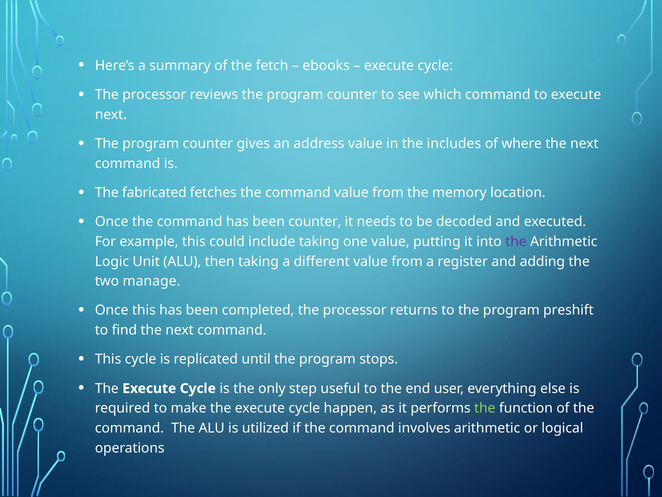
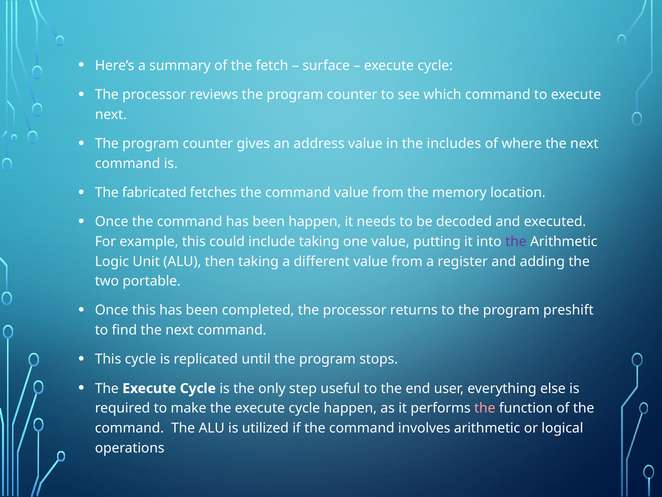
ebooks: ebooks -> surface (326, 66)
been counter: counter -> happen (315, 221)
manage: manage -> portable (152, 281)
the colour: light green -> pink (485, 408)
